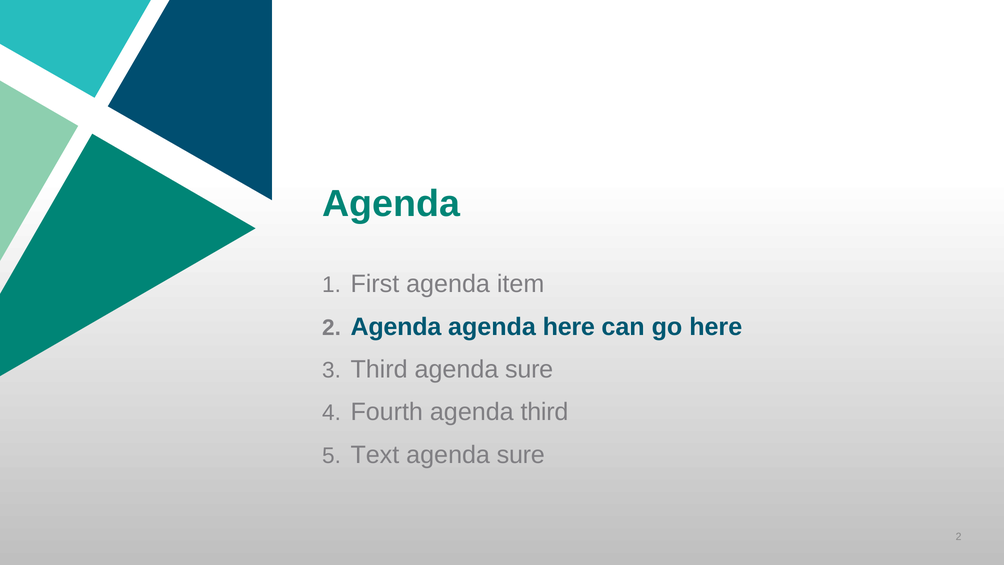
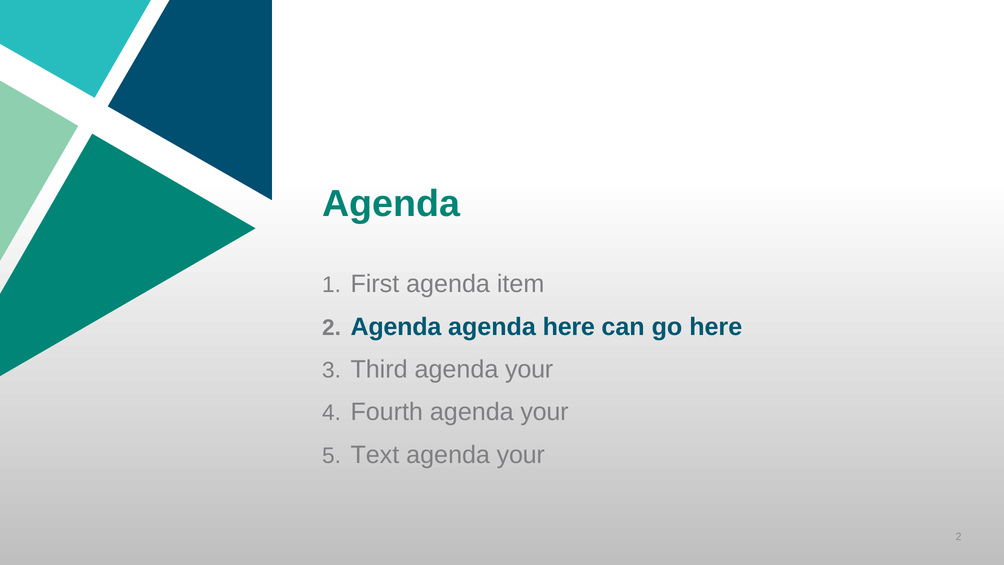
Third agenda sure: sure -> your (529, 369)
Fourth agenda third: third -> your (544, 412)
sure: sure -> your (521, 455)
